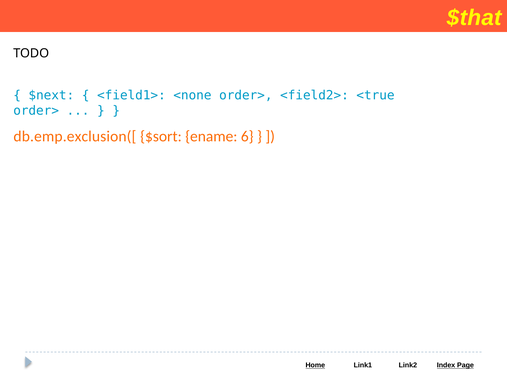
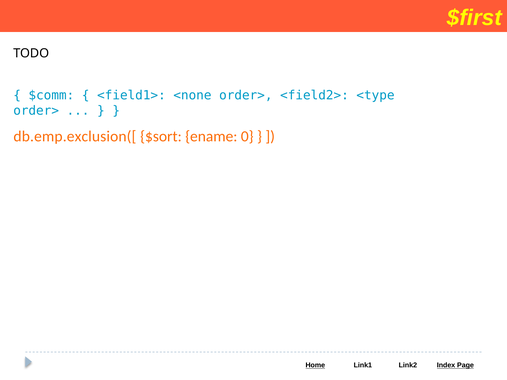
$that: $that -> $first (474, 18)
$next: $next -> $comm (51, 95)
<true: <true -> <type (375, 95)
6: 6 -> 0 (247, 137)
